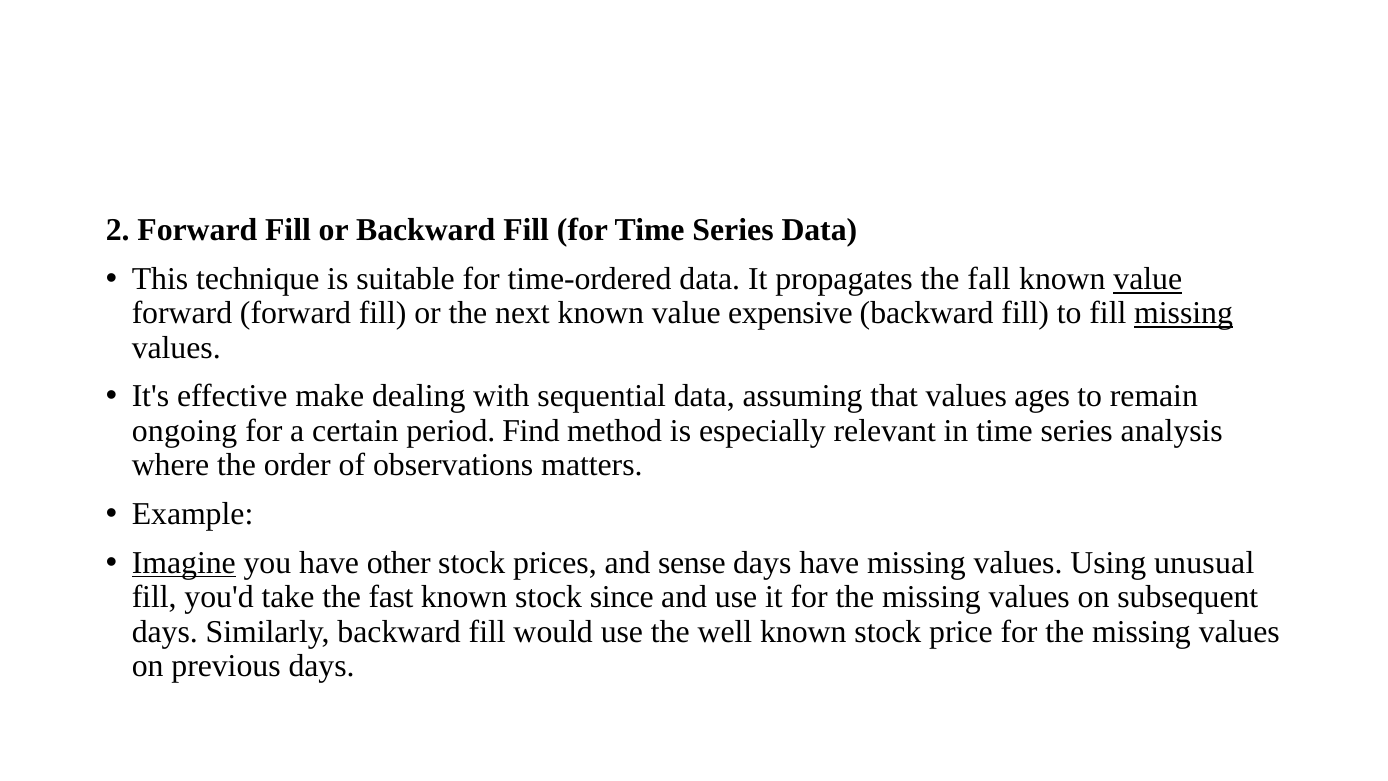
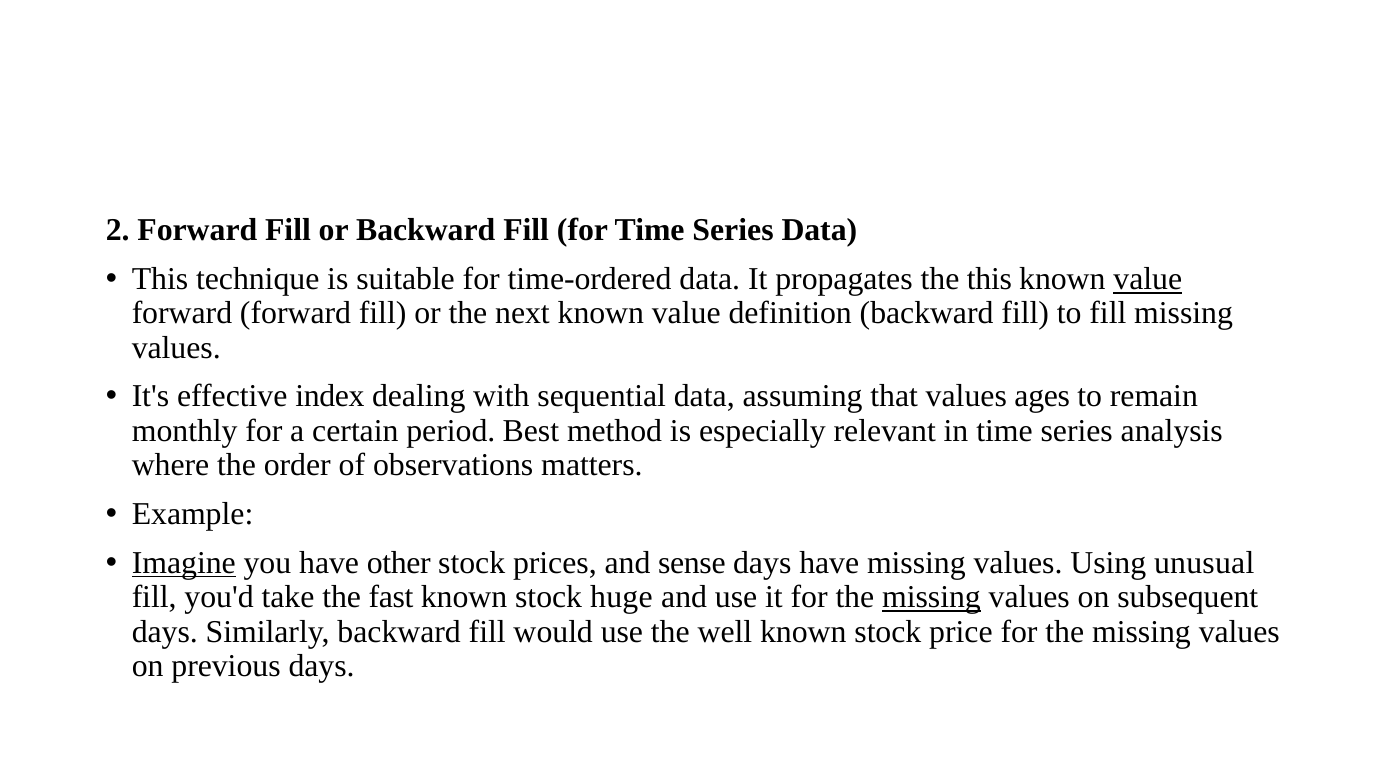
the fall: fall -> this (989, 279)
expensive: expensive -> definition (790, 313)
missing underline: present -> none (1184, 313)
make: make -> index (330, 396)
ongoing: ongoing -> monthly (185, 431)
Find: Find -> Best (531, 431)
since: since -> huge (621, 597)
missing underline: none -> present (932, 597)
